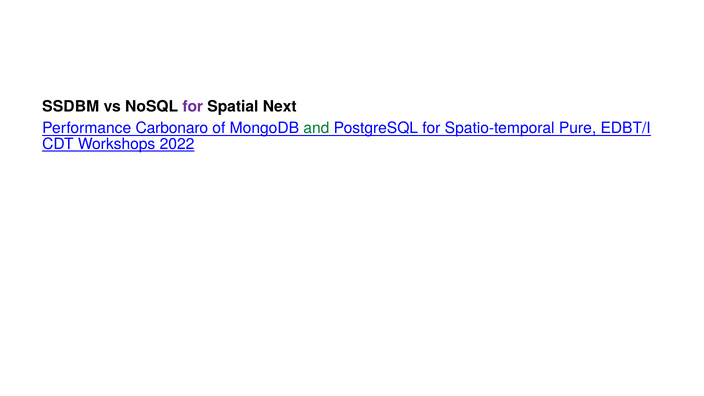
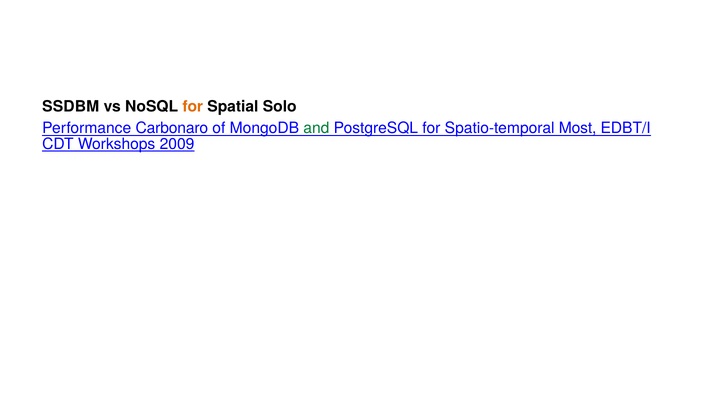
for colour: purple -> orange (193, 106)
Next: Next -> Solo (280, 106)
Pure: Pure -> Most (578, 128)
2022: 2022 -> 2009 (177, 144)
